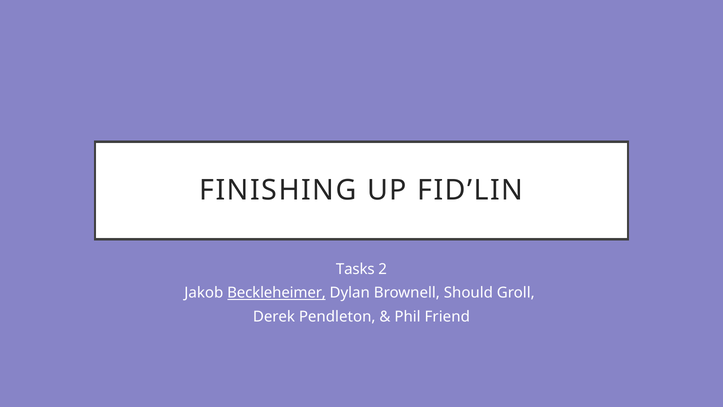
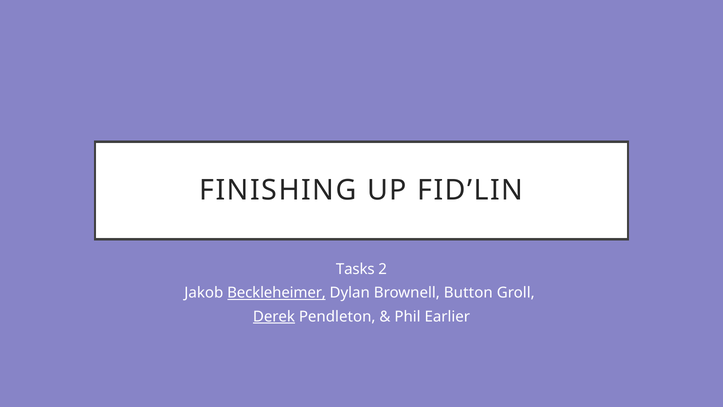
Should: Should -> Button (468, 293)
Derek underline: none -> present (274, 316)
Friend: Friend -> Earlier (447, 316)
